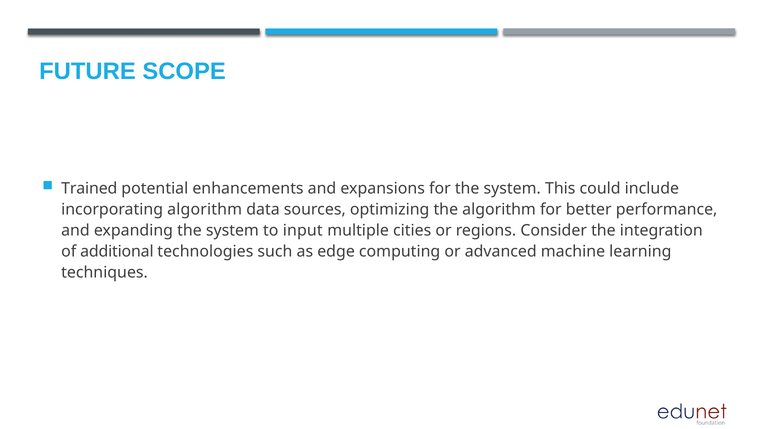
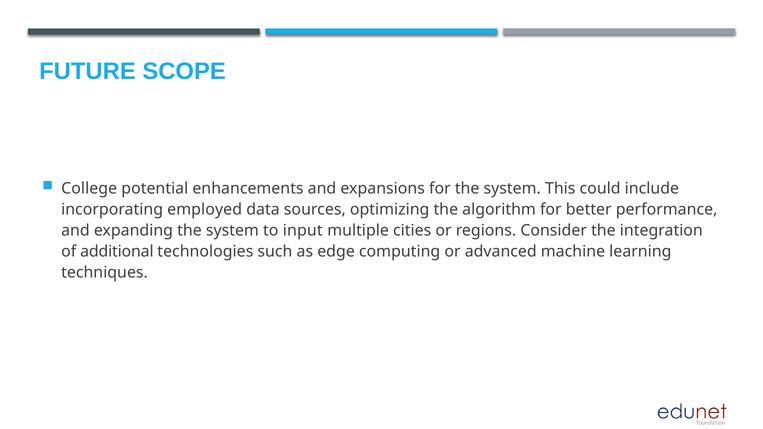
Trained: Trained -> College (89, 189)
incorporating algorithm: algorithm -> employed (205, 210)
